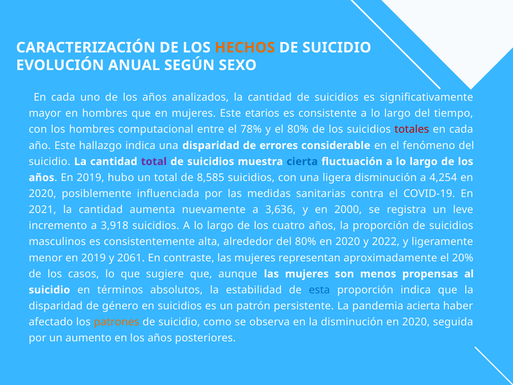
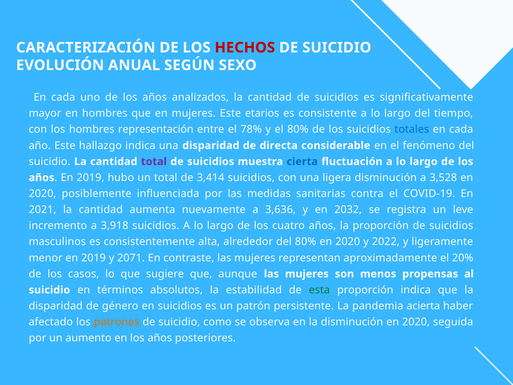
HECHOS colour: orange -> red (245, 48)
computacional: computacional -> representación (156, 129)
totales colour: red -> blue (412, 129)
errores: errores -> directa (279, 145)
8,585: 8,585 -> 3,414 (211, 177)
4,254: 4,254 -> 3,528 (443, 177)
2000: 2000 -> 2032 (348, 210)
2061: 2061 -> 2071 (131, 258)
esta colour: blue -> green (319, 290)
